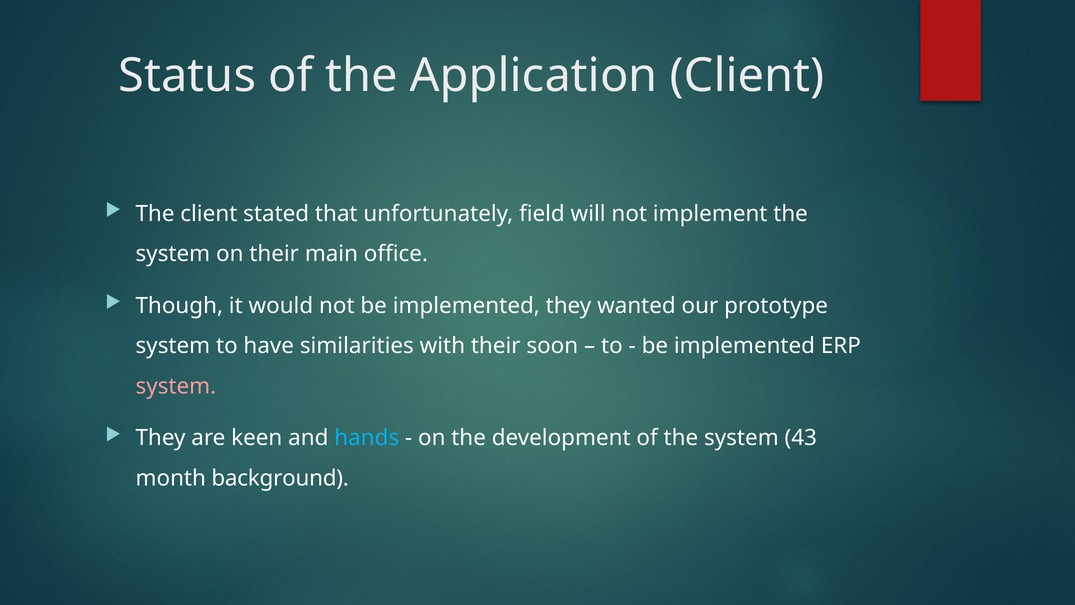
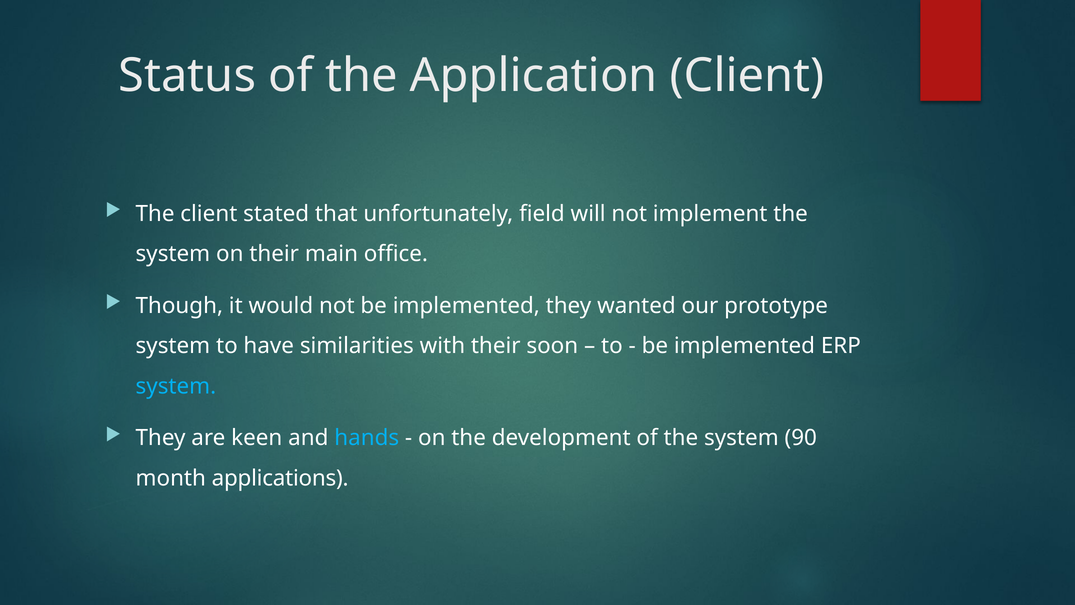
system colour: pink -> light blue (176, 386)
43: 43 -> 90 (801, 438)
background: background -> applications (280, 478)
